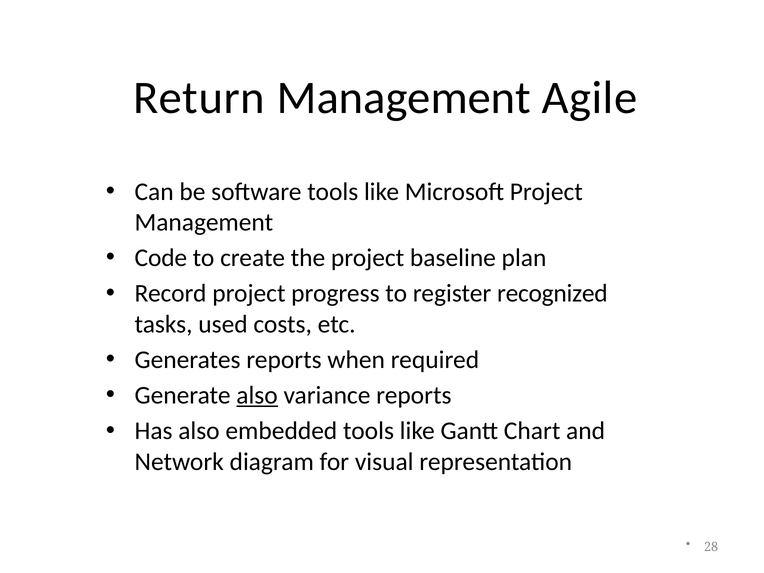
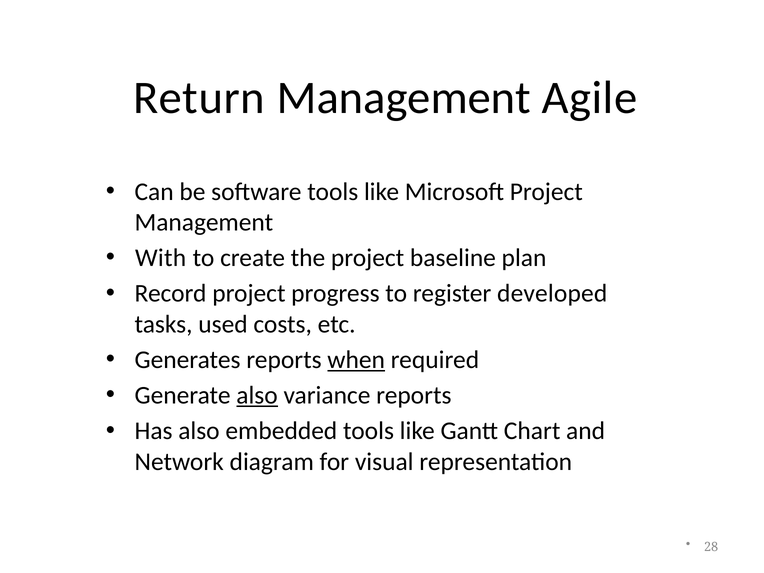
Code: Code -> With (161, 258)
recognized: recognized -> developed (552, 294)
when underline: none -> present (356, 360)
